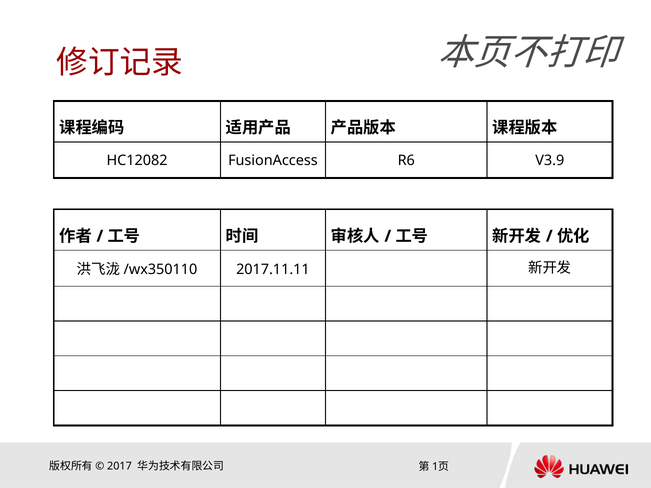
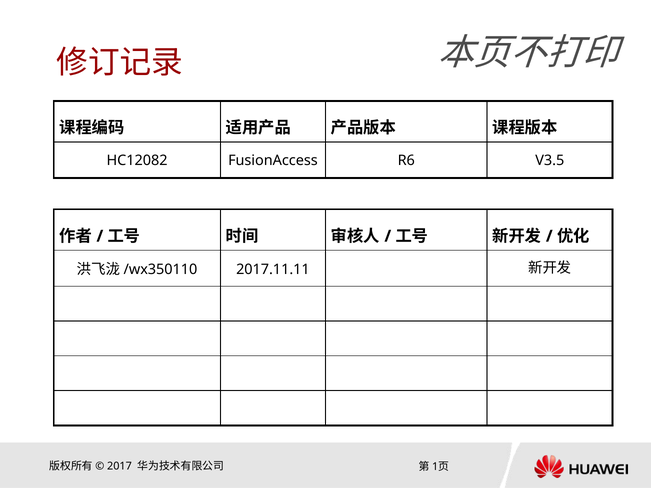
V3.9: V3.9 -> V3.5 (550, 161)
